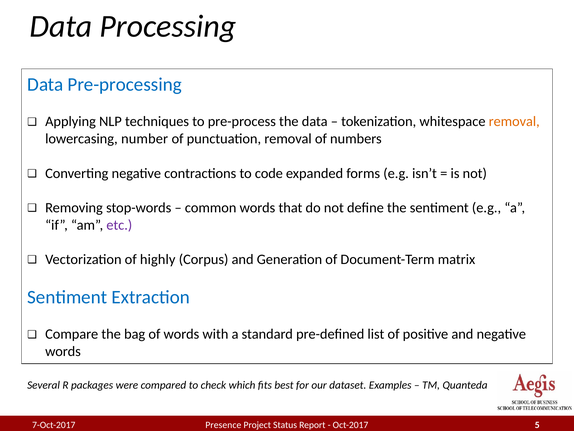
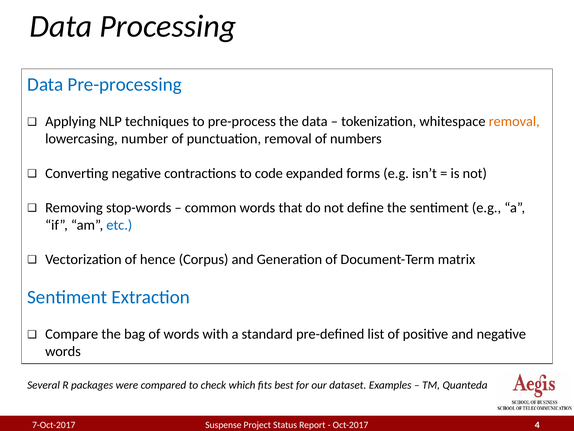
etc colour: purple -> blue (119, 225)
highly: highly -> hence (158, 259)
Presence: Presence -> Suspense (223, 424)
5: 5 -> 4 (537, 424)
